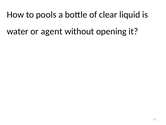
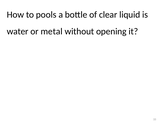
agent: agent -> metal (52, 31)
